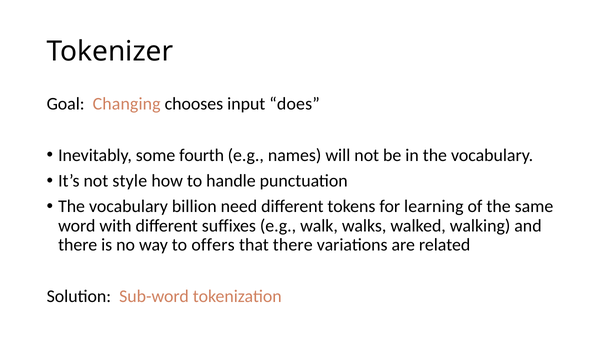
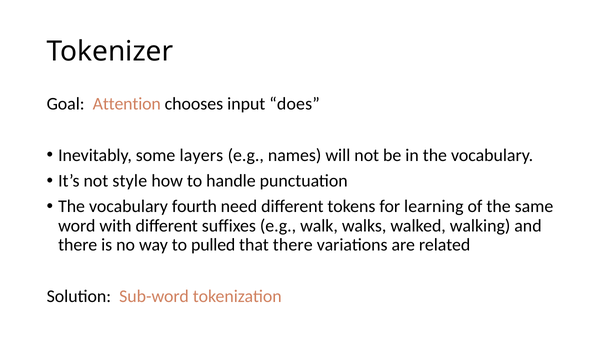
Changing: Changing -> Attention (127, 104)
fourth: fourth -> layers (201, 155)
billion: billion -> fourth (194, 207)
offers: offers -> pulled (213, 245)
